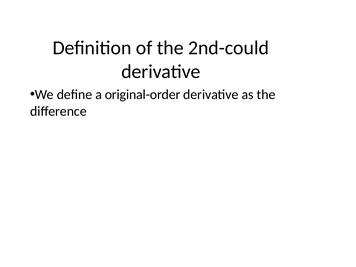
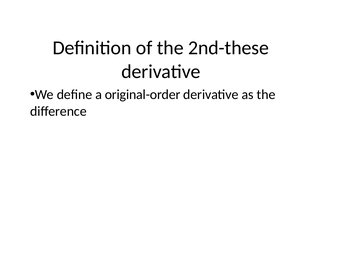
2nd-could: 2nd-could -> 2nd-these (229, 48)
